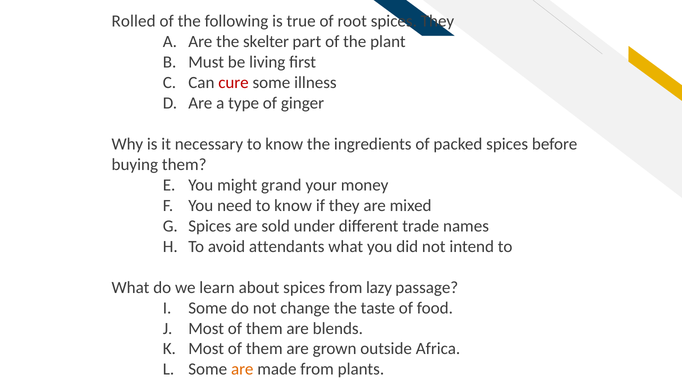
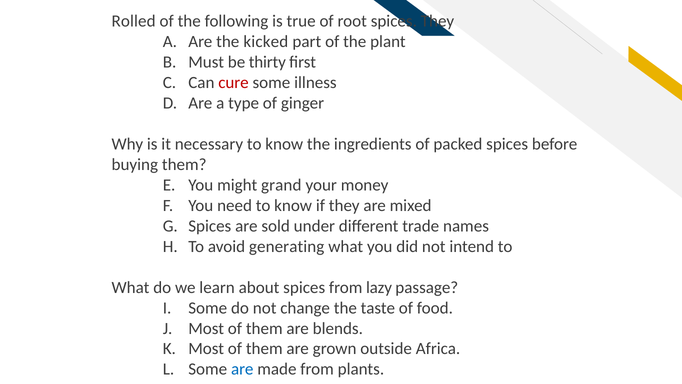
skelter: skelter -> kicked (266, 42)
living: living -> thirty (267, 62)
attendants: attendants -> generating (287, 246)
are colour: orange -> blue (242, 369)
